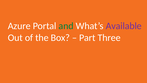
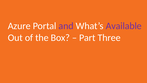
and colour: green -> purple (66, 26)
